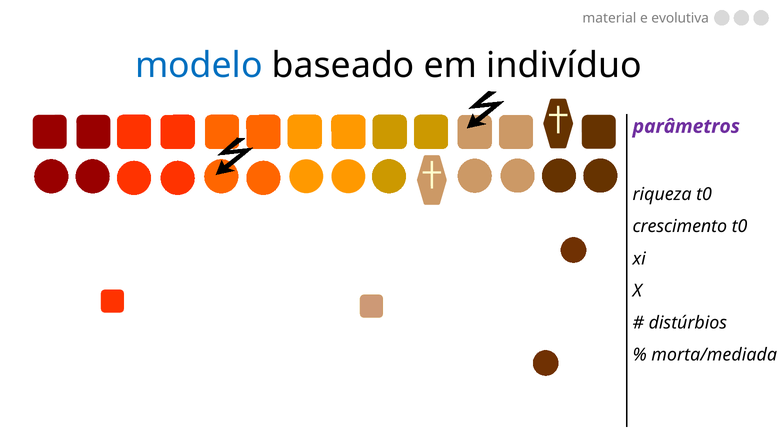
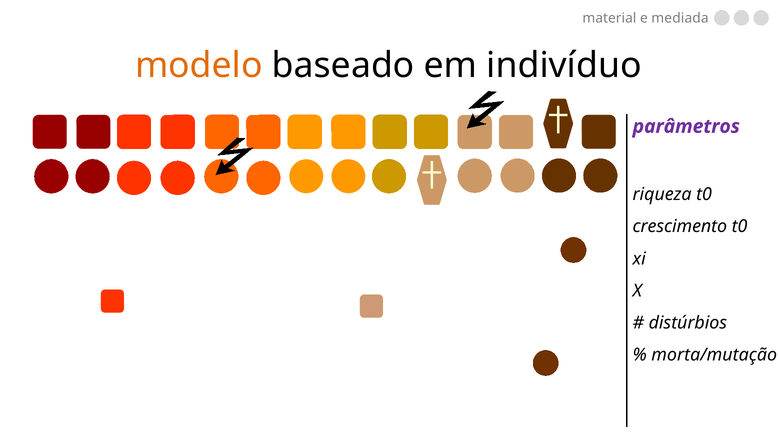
evolutiva: evolutiva -> mediada (680, 18)
modelo colour: blue -> orange (199, 65)
morta/mediada: morta/mediada -> morta/mutação (714, 355)
